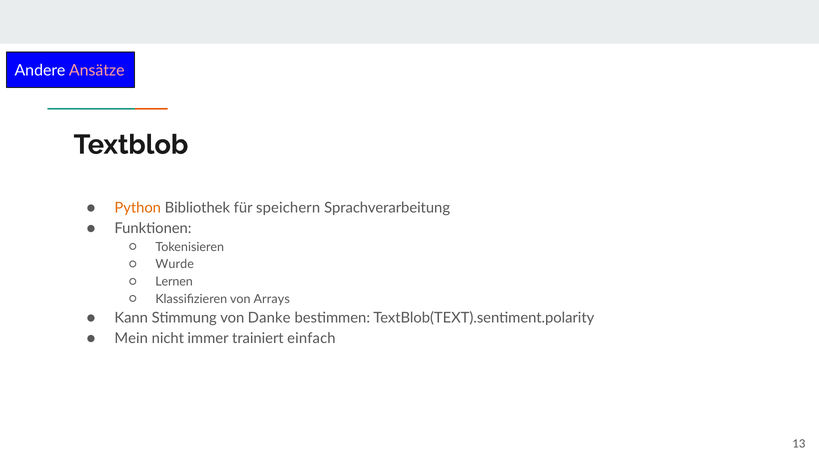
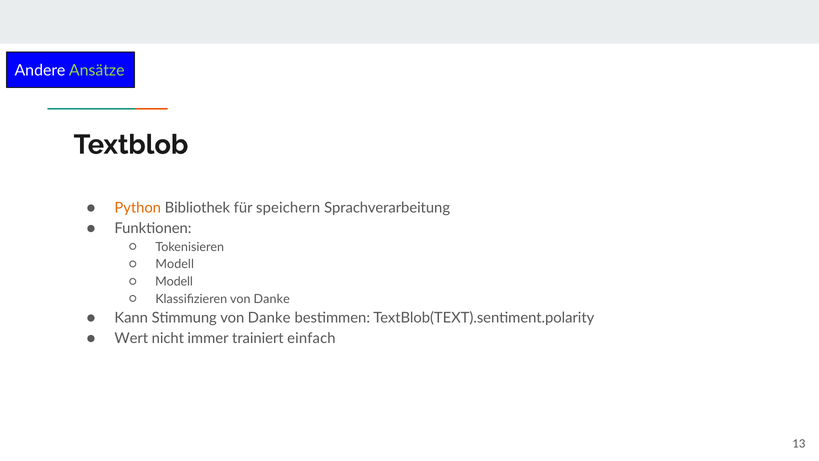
Ansätze colour: pink -> light green (97, 71)
Wurde: Wurde -> Modell (175, 264)
Lernen: Lernen -> Modell (174, 281)
Klassifizieren von Arrays: Arrays -> Danke (272, 299)
Mein: Mein -> Wert (131, 338)
